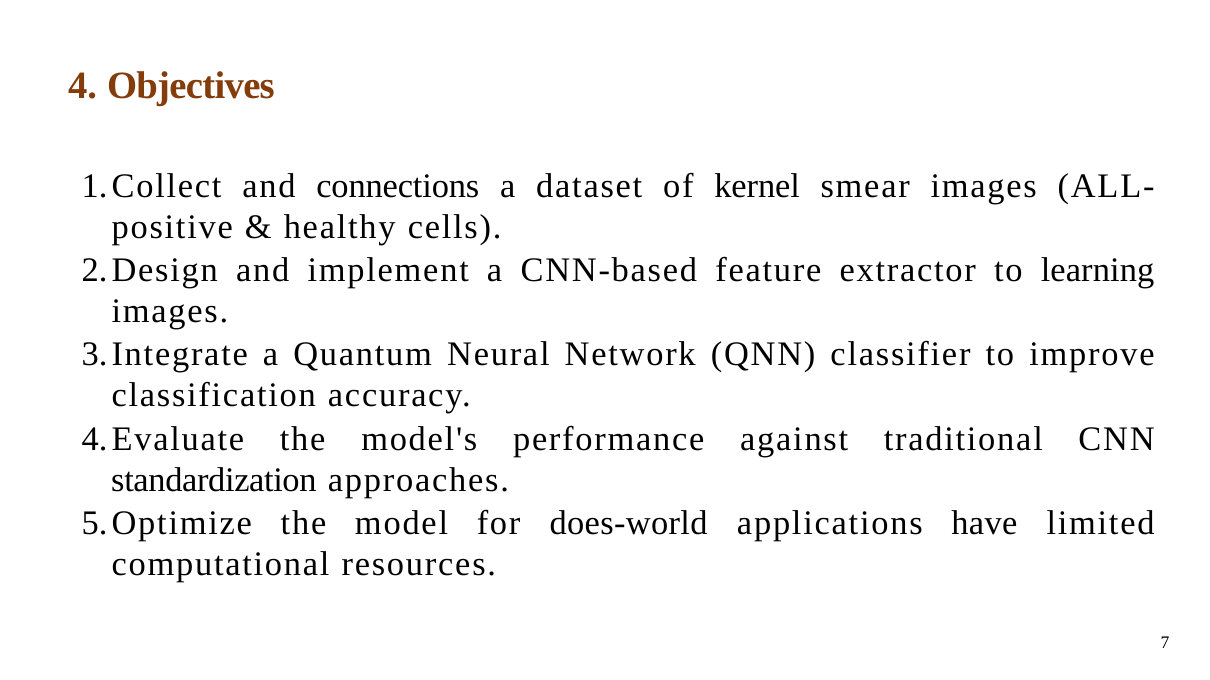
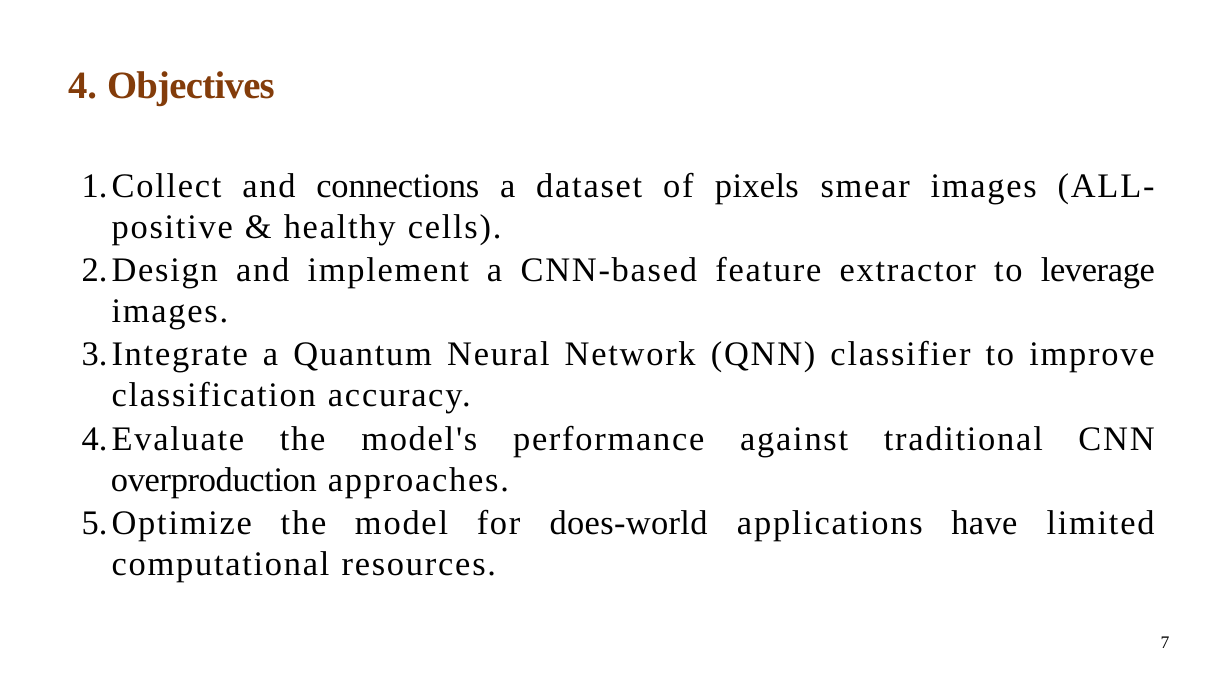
kernel: kernel -> pixels (757, 186)
learning: learning -> leverage (1098, 271)
standardization: standardization -> overproduction (214, 480)
